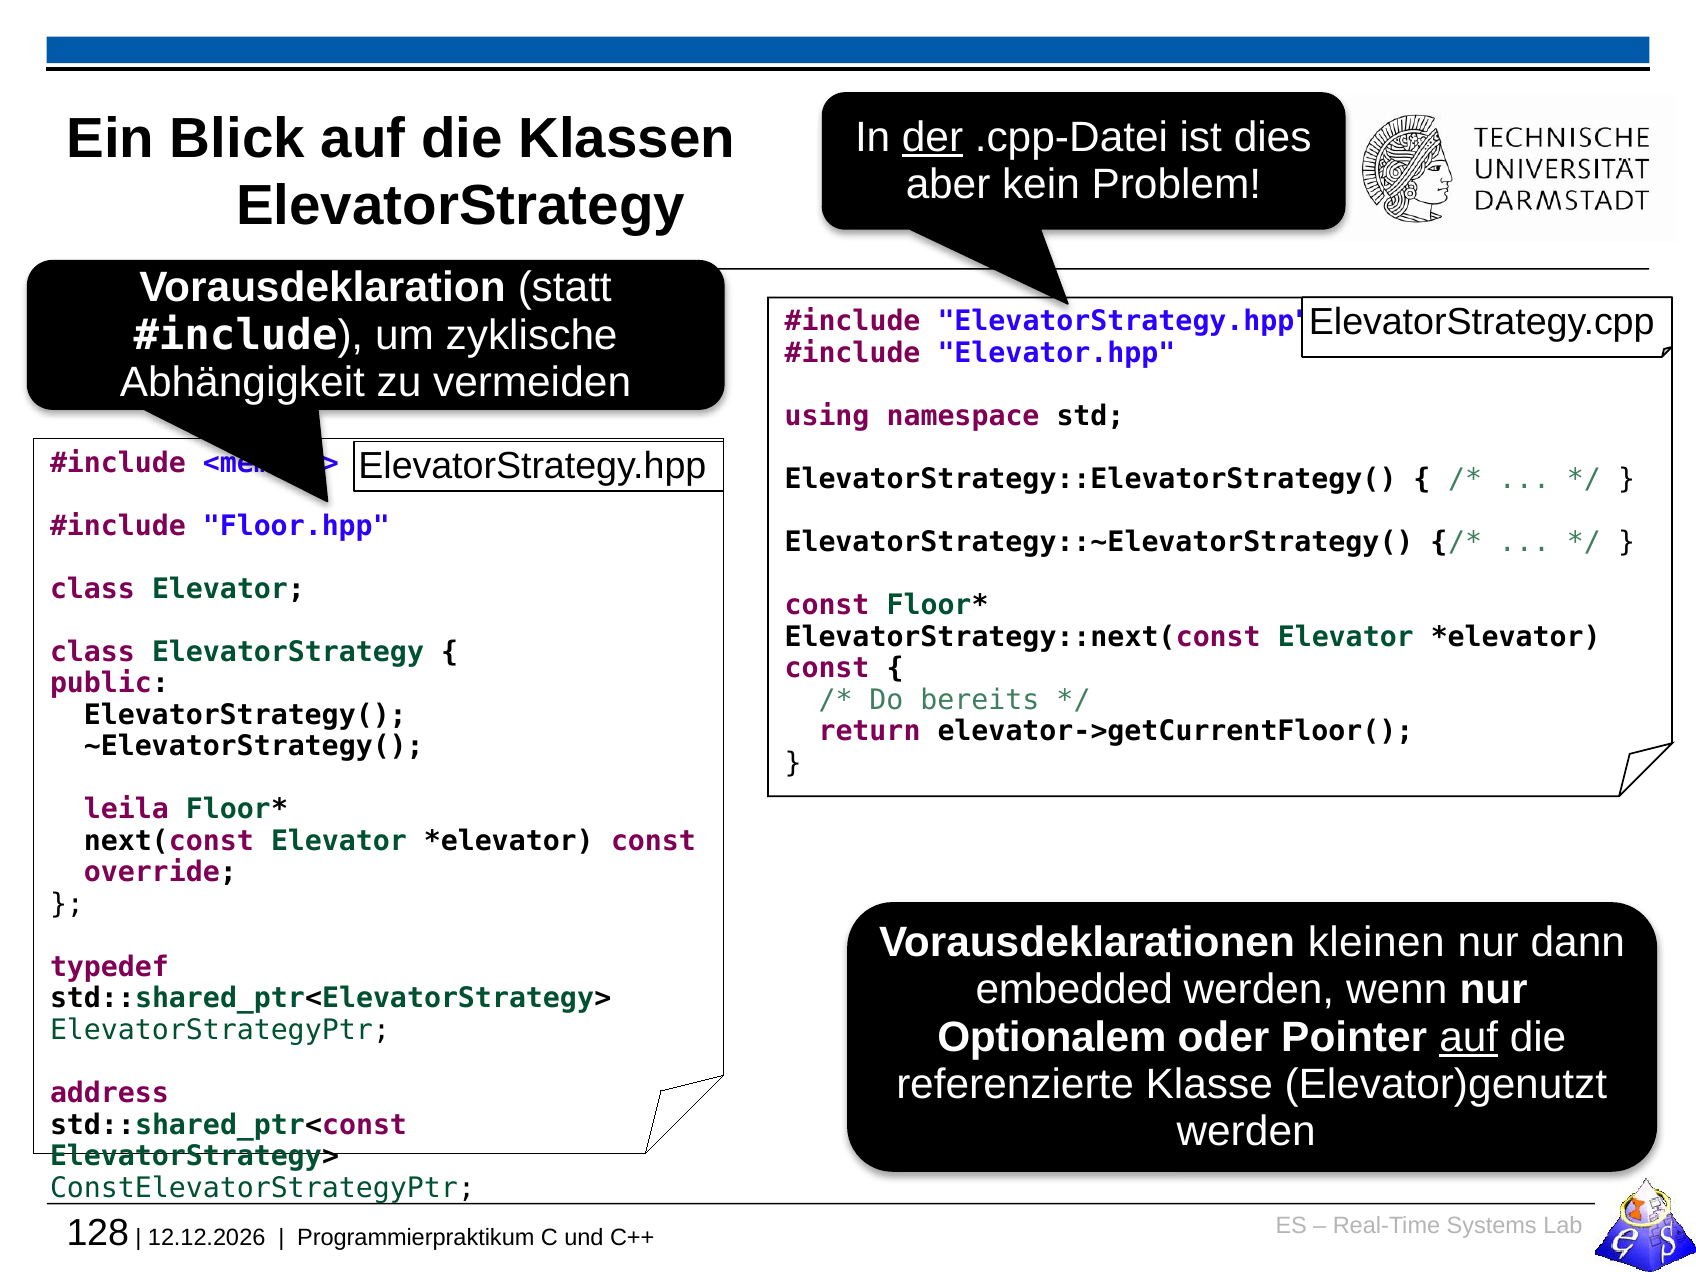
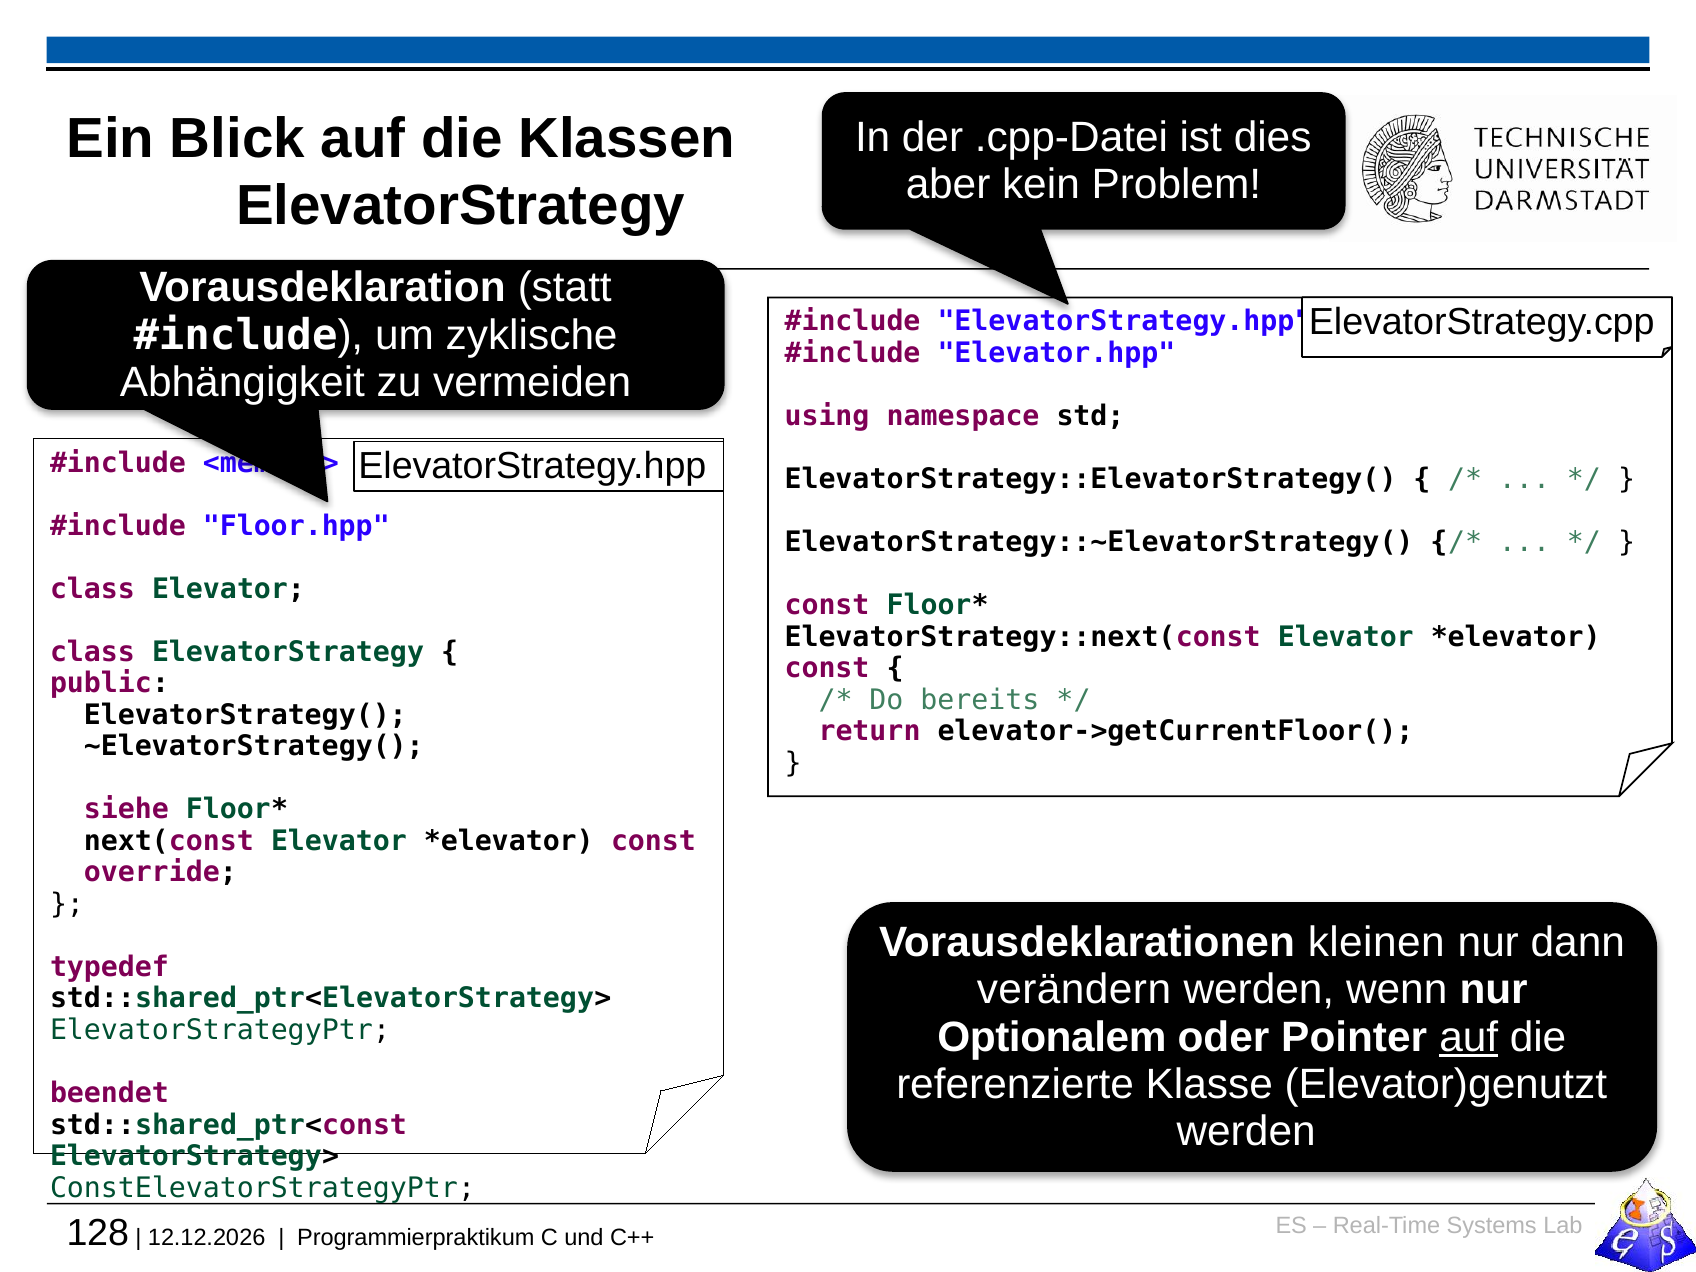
der underline: present -> none (933, 137)
leila: leila -> siehe (126, 810)
embedded: embedded -> verändern (1074, 990)
address: address -> beendet (109, 1093)
